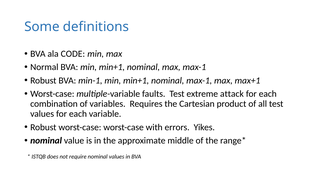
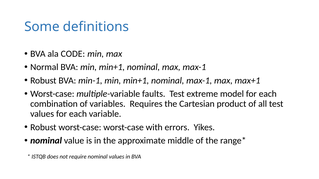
attack: attack -> model (232, 94)
